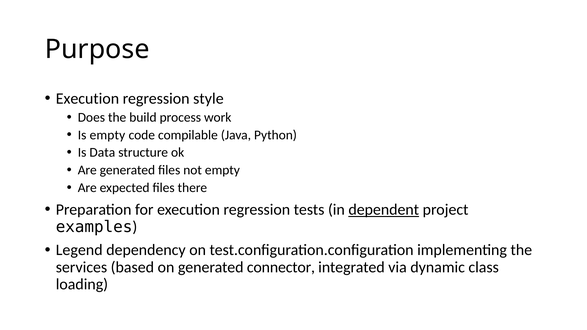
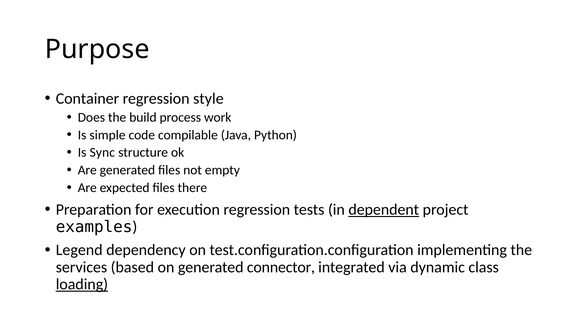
Execution: Execution -> Container (87, 99)
Is empty: empty -> simple (107, 135)
Data: Data -> Sync (102, 153)
loading underline: none -> present (82, 284)
